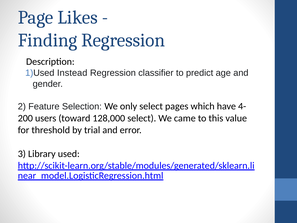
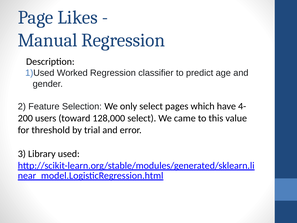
Finding: Finding -> Manual (48, 40)
Instead: Instead -> Worked (72, 73)
